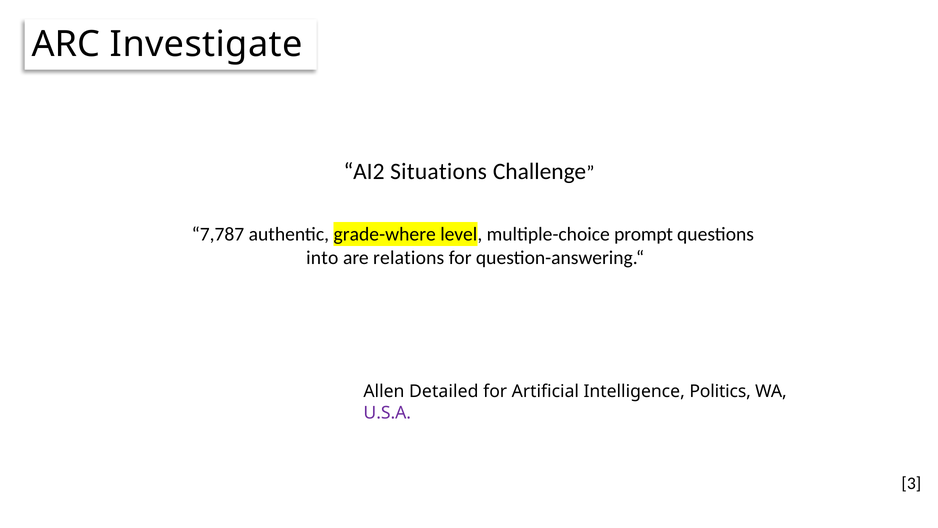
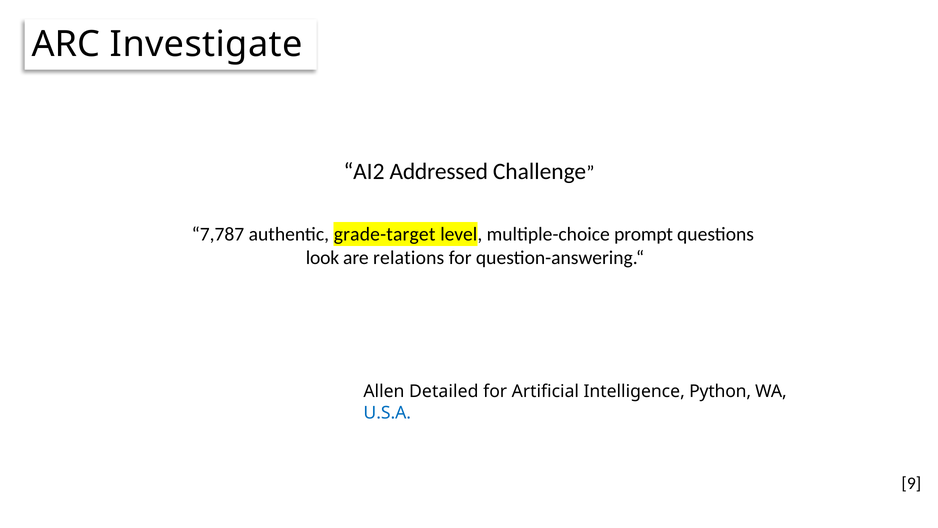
Situations: Situations -> Addressed (439, 172)
grade-where: grade-where -> grade-target (385, 234)
into: into -> look (322, 258)
Politics: Politics -> Python (720, 391)
U.S.A colour: purple -> blue (387, 412)
3: 3 -> 9 (911, 483)
